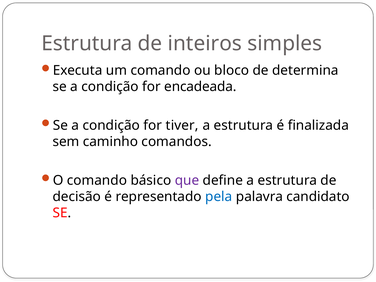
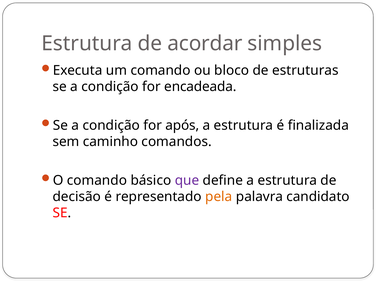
inteiros: inteiros -> acordar (205, 43)
determina: determina -> estruturas (305, 70)
tiver: tiver -> após (182, 125)
pela colour: blue -> orange (219, 197)
